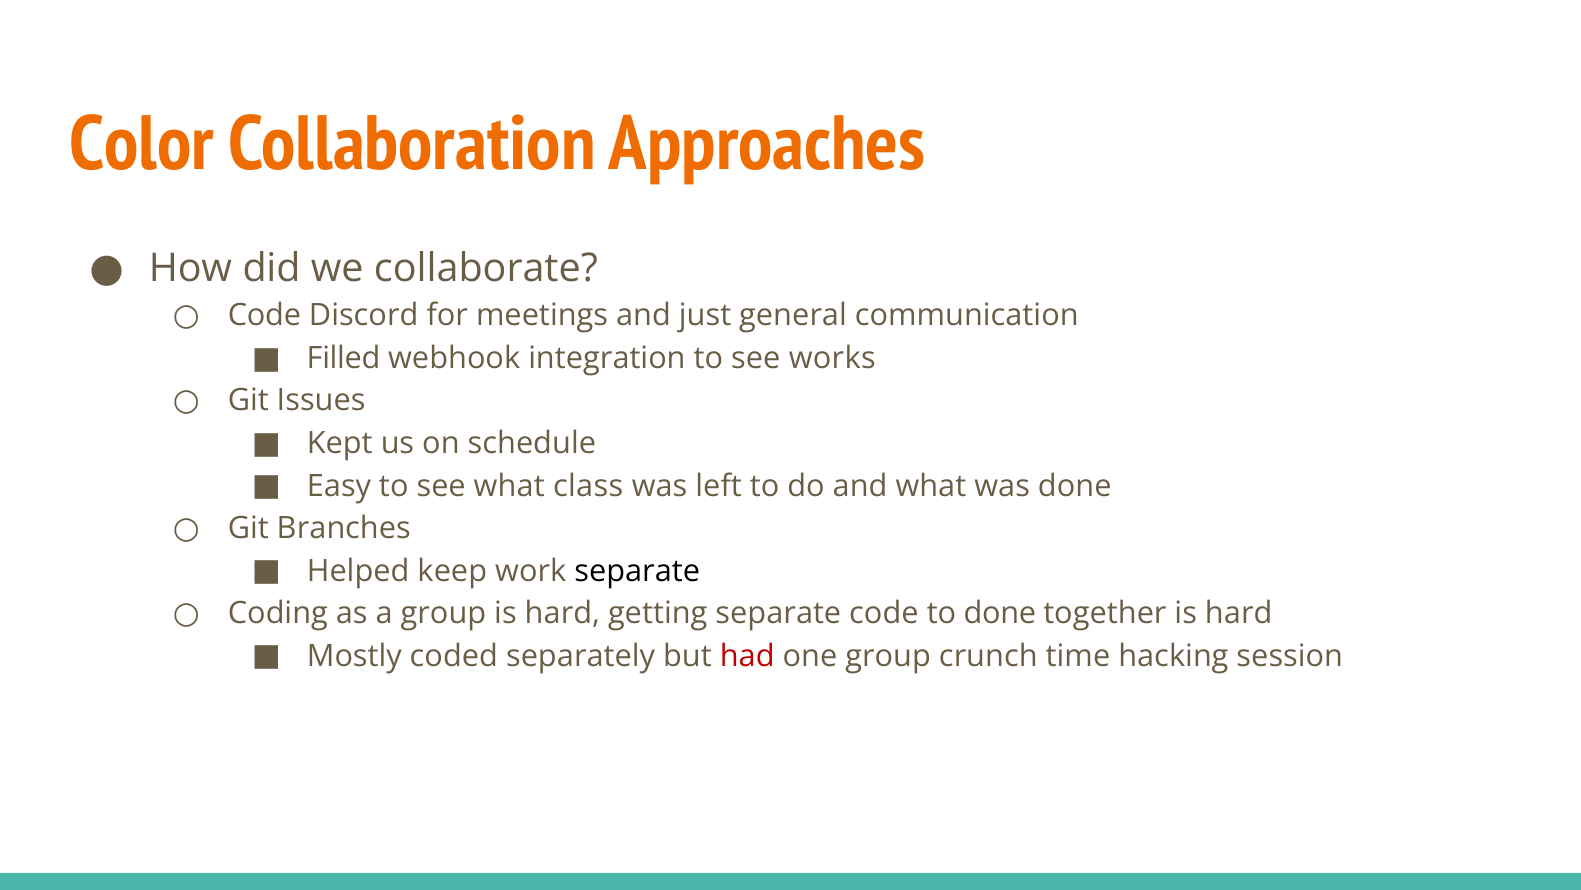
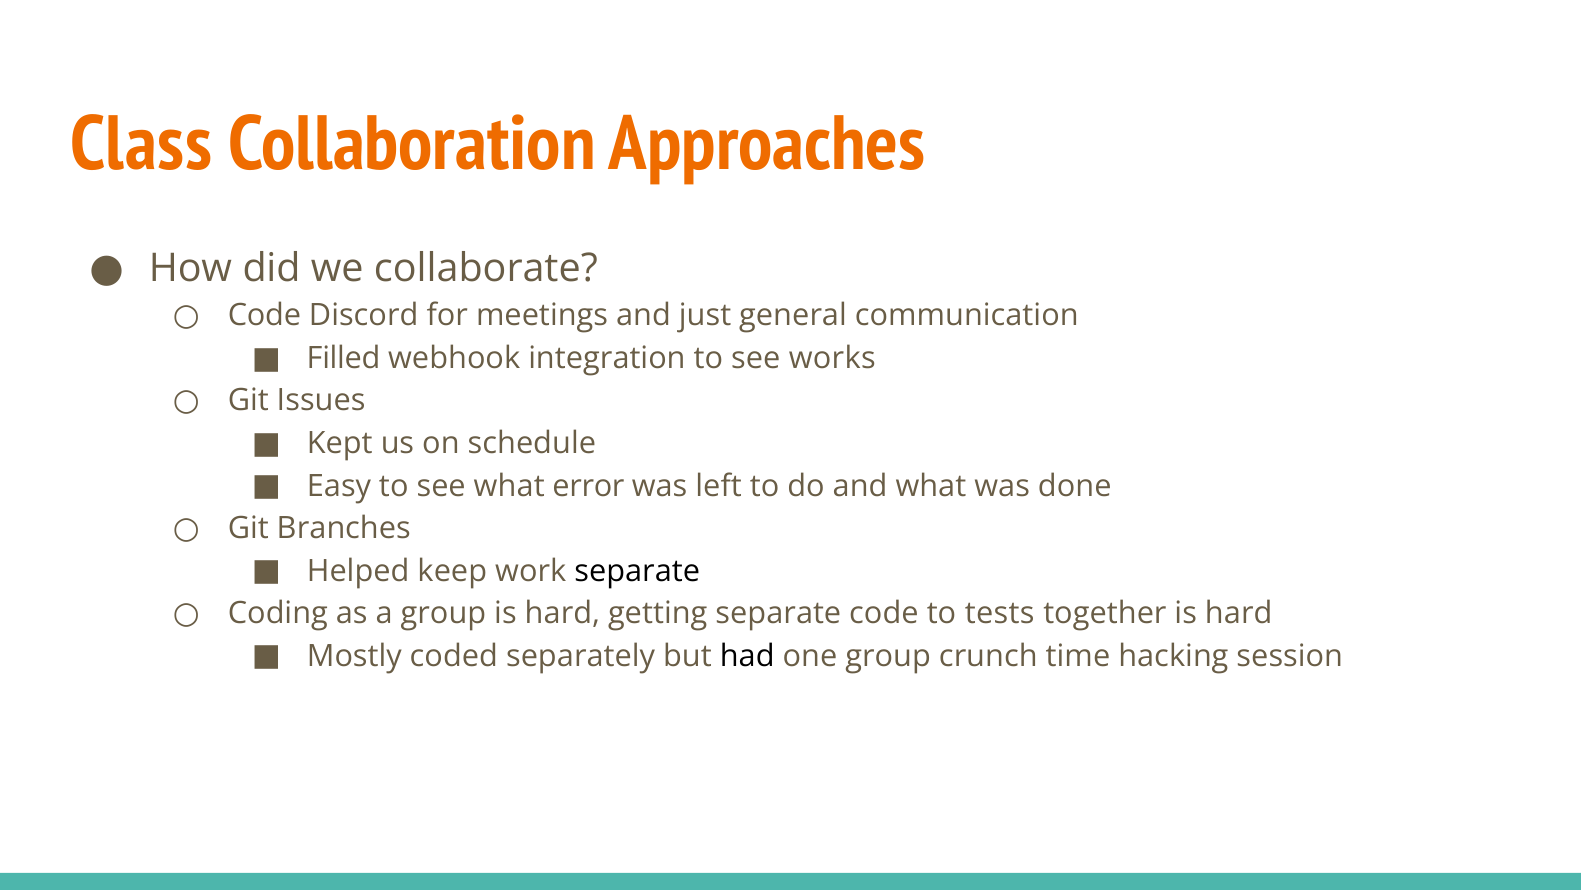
Color: Color -> Class (141, 144)
class: class -> error (588, 486)
to done: done -> tests (1000, 613)
had colour: red -> black (747, 656)
